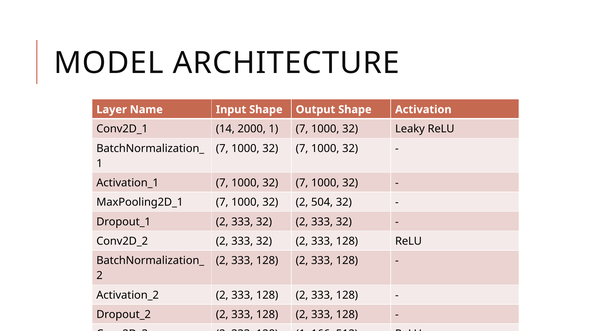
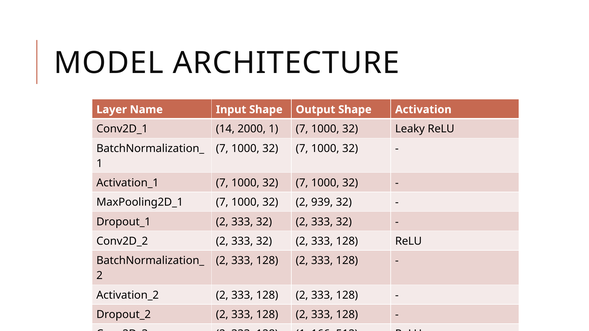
504: 504 -> 939 (322, 203)
